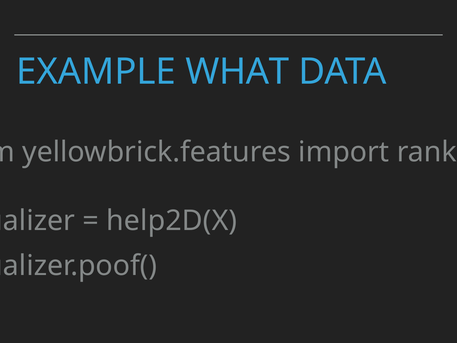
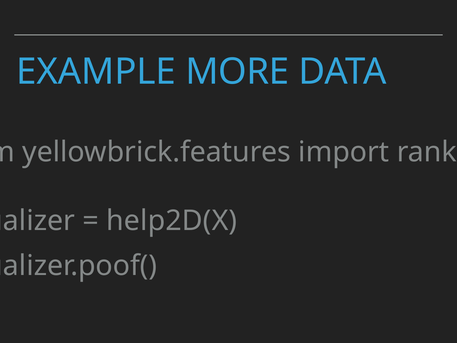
WHAT: WHAT -> MORE (237, 72)
